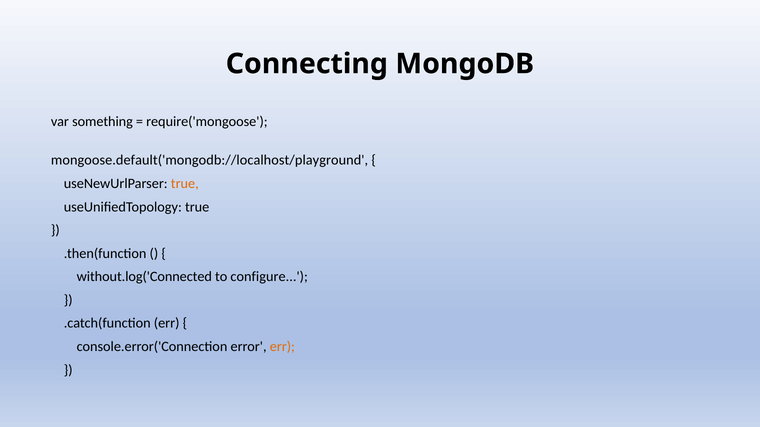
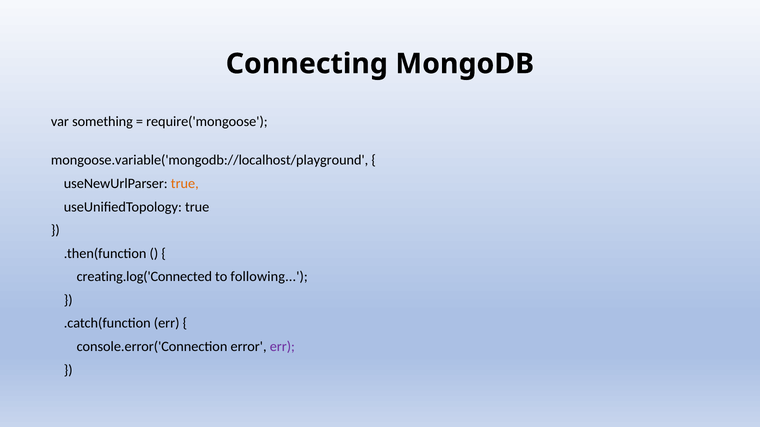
mongoose.default('mongodb://localhost/playground: mongoose.default('mongodb://localhost/playground -> mongoose.variable('mongodb://localhost/playground (210, 160)
without.log('Connected: without.log('Connected -> creating.log('Connected (144, 277)
configure: configure -> following (269, 277)
err colour: orange -> purple (282, 347)
